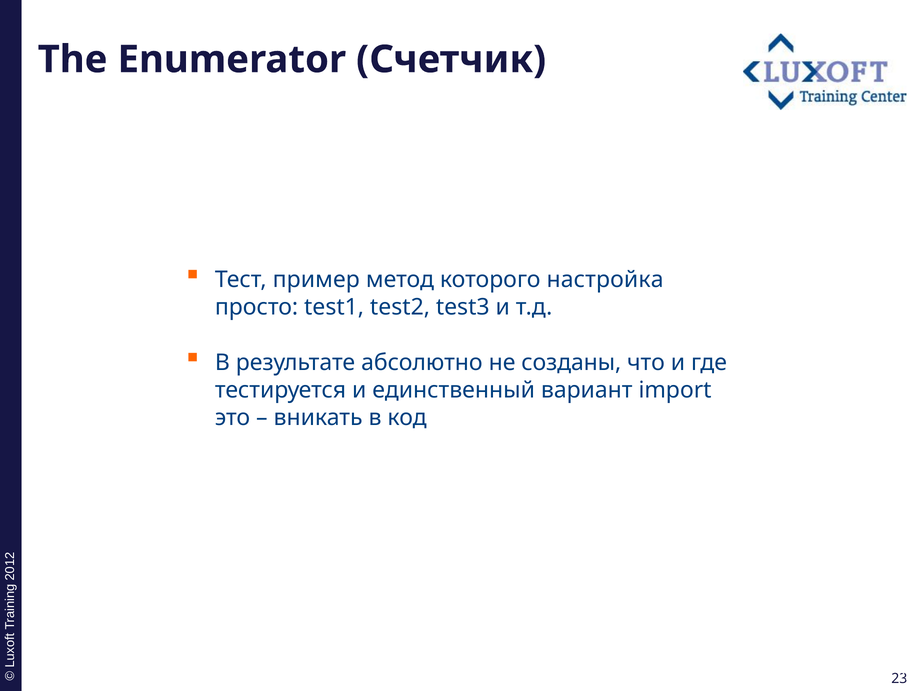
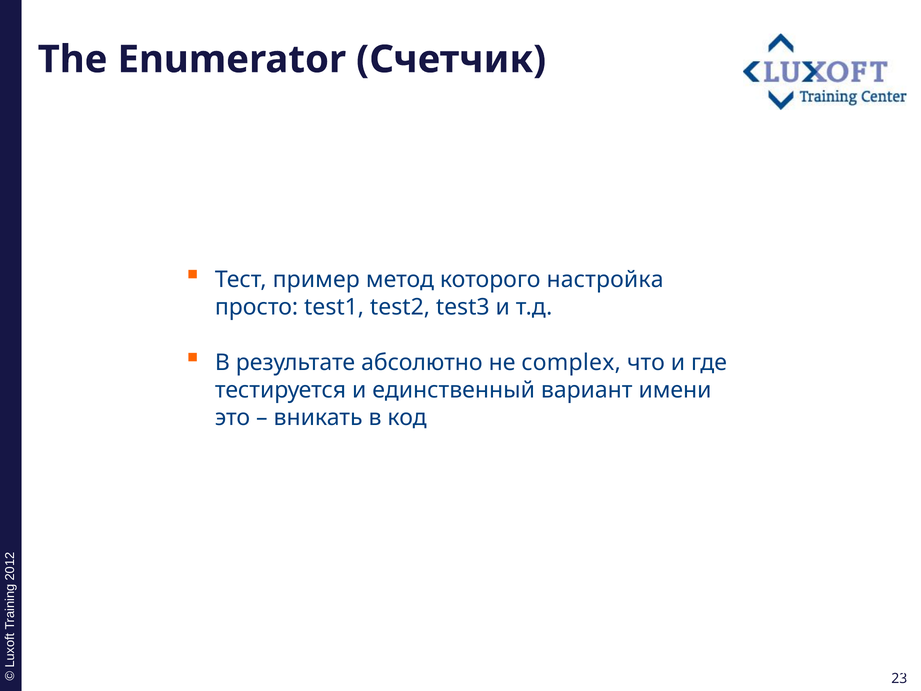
созданы: созданы -> complex (571, 362)
import: import -> имени (675, 390)
